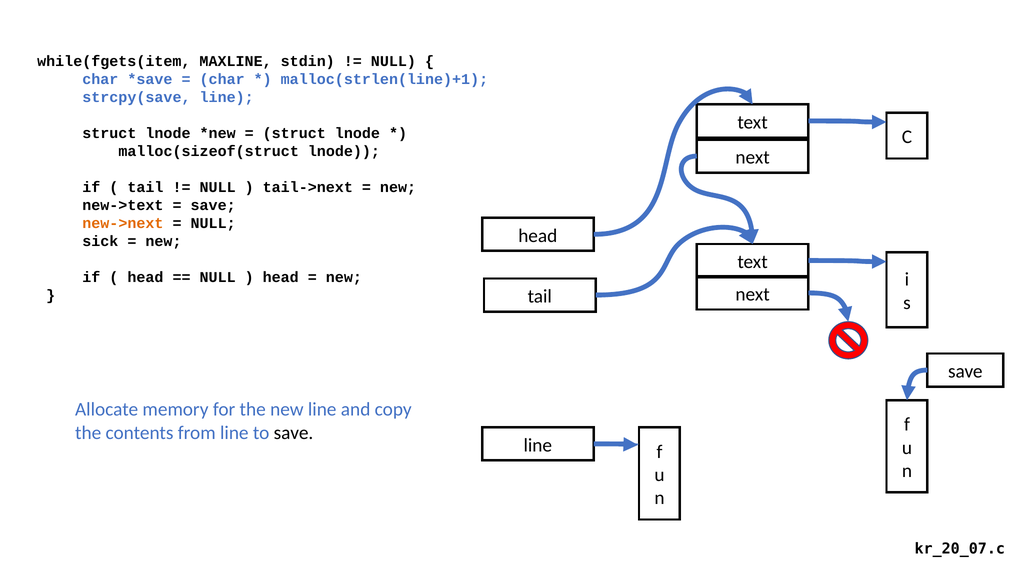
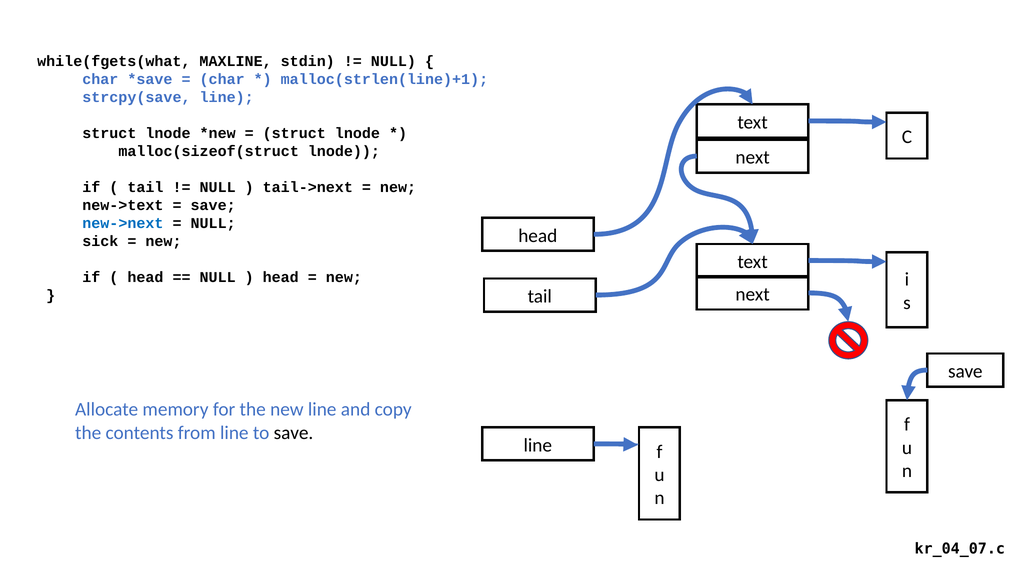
while(fgets(item: while(fgets(item -> while(fgets(what (114, 61)
new->next colour: orange -> blue (123, 223)
kr_20_07.c: kr_20_07.c -> kr_04_07.c (960, 549)
